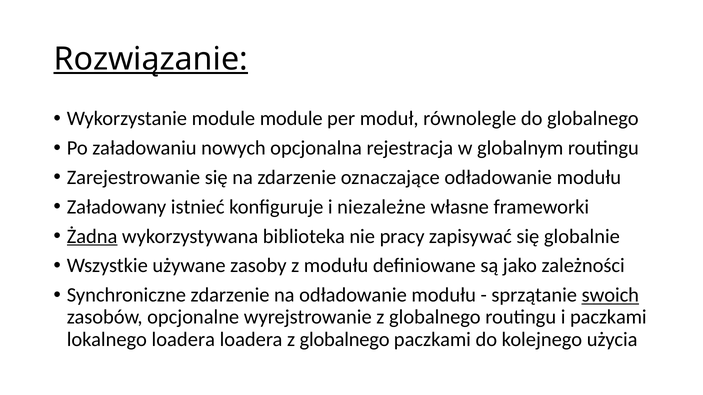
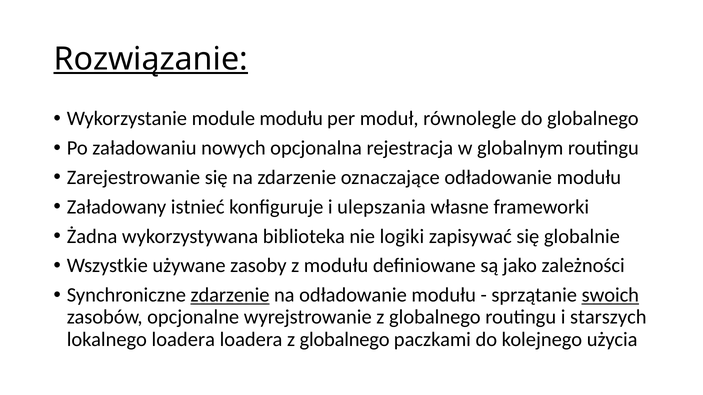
module module: module -> modułu (291, 119)
niezależne: niezależne -> ulepszania (382, 207)
Żadna underline: present -> none (92, 237)
pracy: pracy -> logiki (402, 237)
zdarzenie underline: none -> present (230, 295)
i paczkami: paczkami -> starszych (608, 318)
